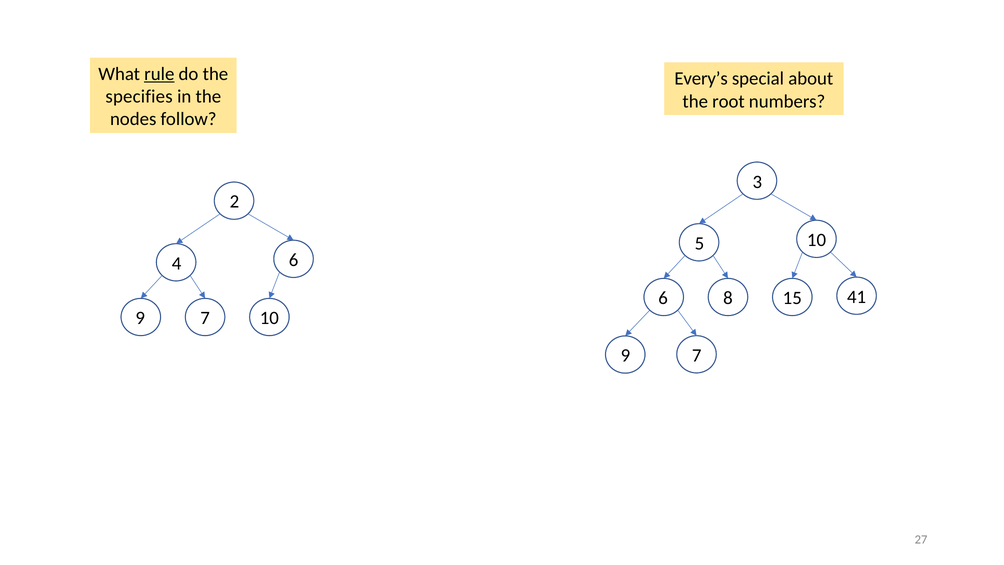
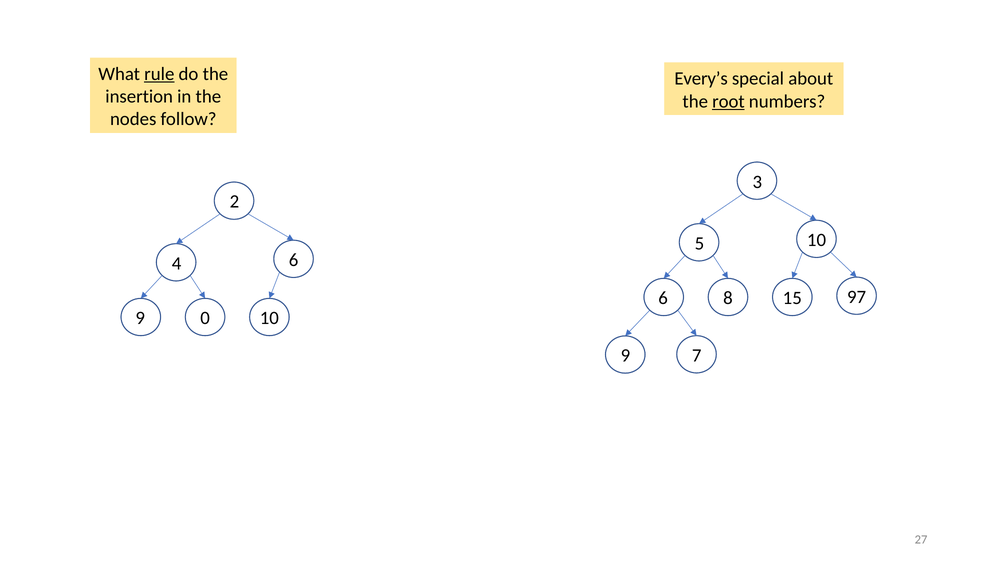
specifies: specifies -> insertion (139, 97)
root underline: none -> present (728, 101)
41: 41 -> 97 (857, 297)
9 7: 7 -> 0 (205, 318)
